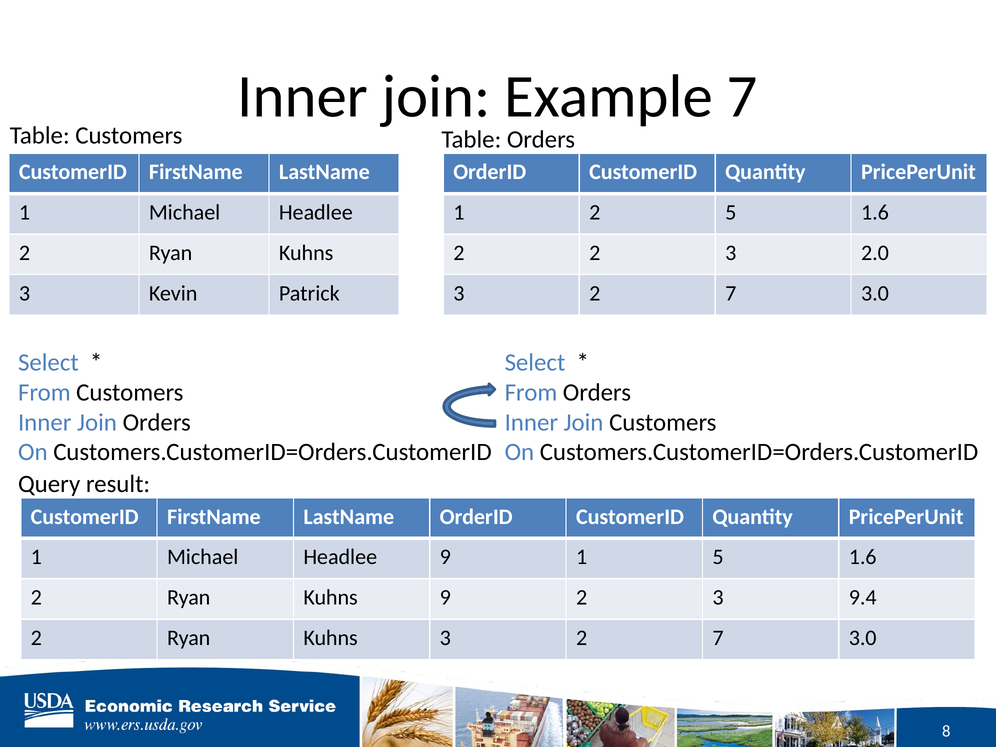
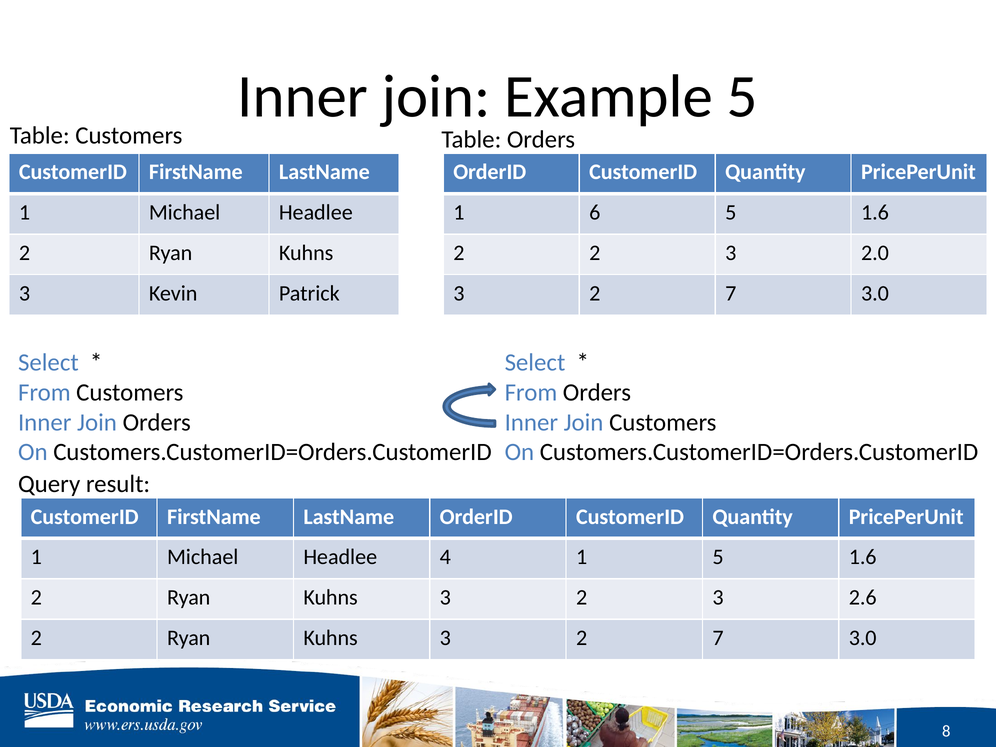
Example 7: 7 -> 5 (742, 96)
1 2: 2 -> 6 (595, 213)
Headlee 9: 9 -> 4 (445, 557)
9: 9 -> 3 (445, 598)
9.4: 9.4 -> 2.6 (863, 598)
